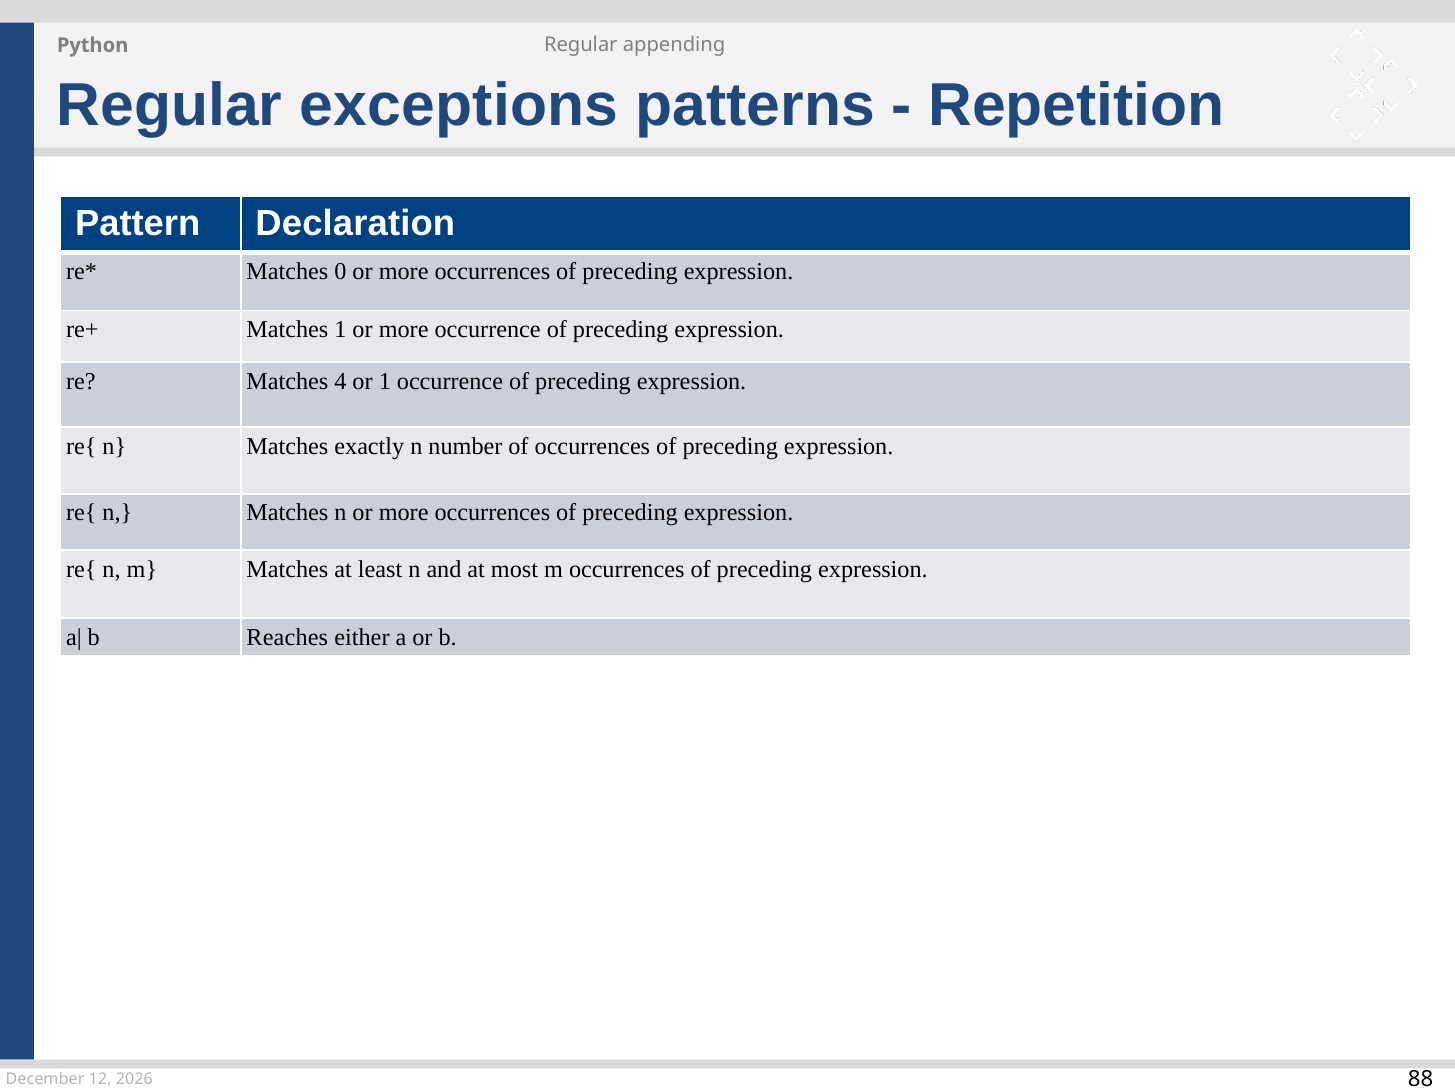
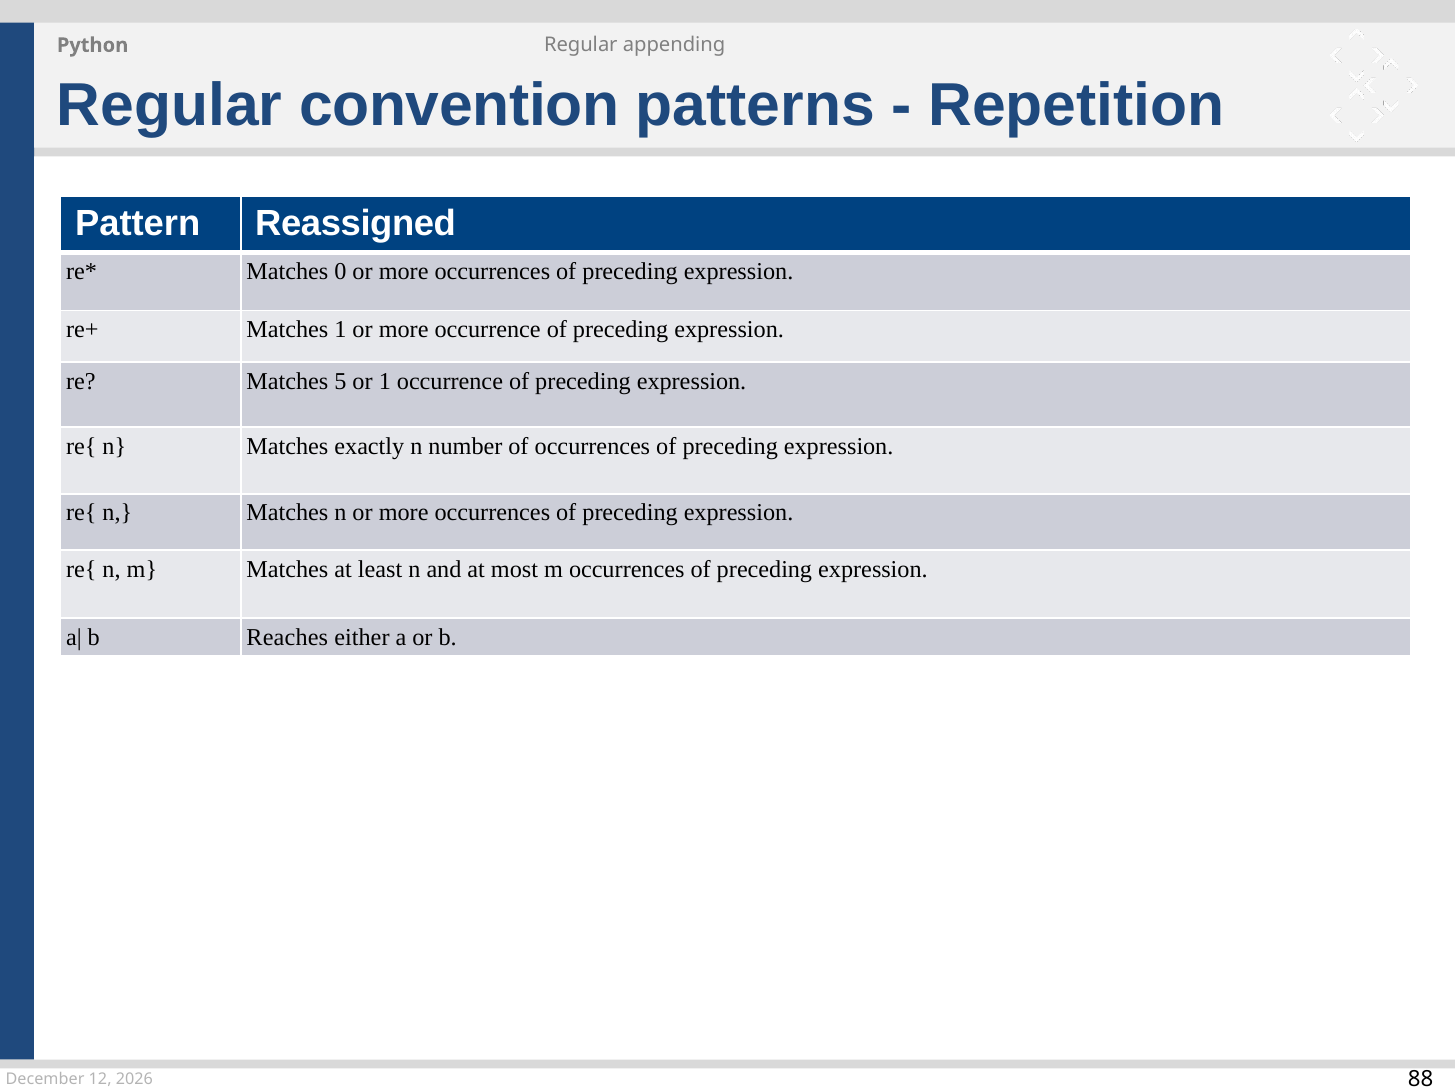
exceptions: exceptions -> convention (459, 106)
Declaration: Declaration -> Reassigned (356, 224)
4: 4 -> 5 (340, 381)
